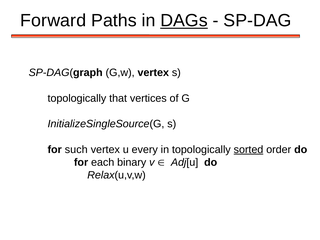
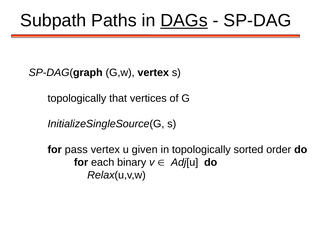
Forward: Forward -> Subpath (53, 21)
such: such -> pass (76, 150)
every: every -> given (145, 150)
sorted underline: present -> none (248, 150)
